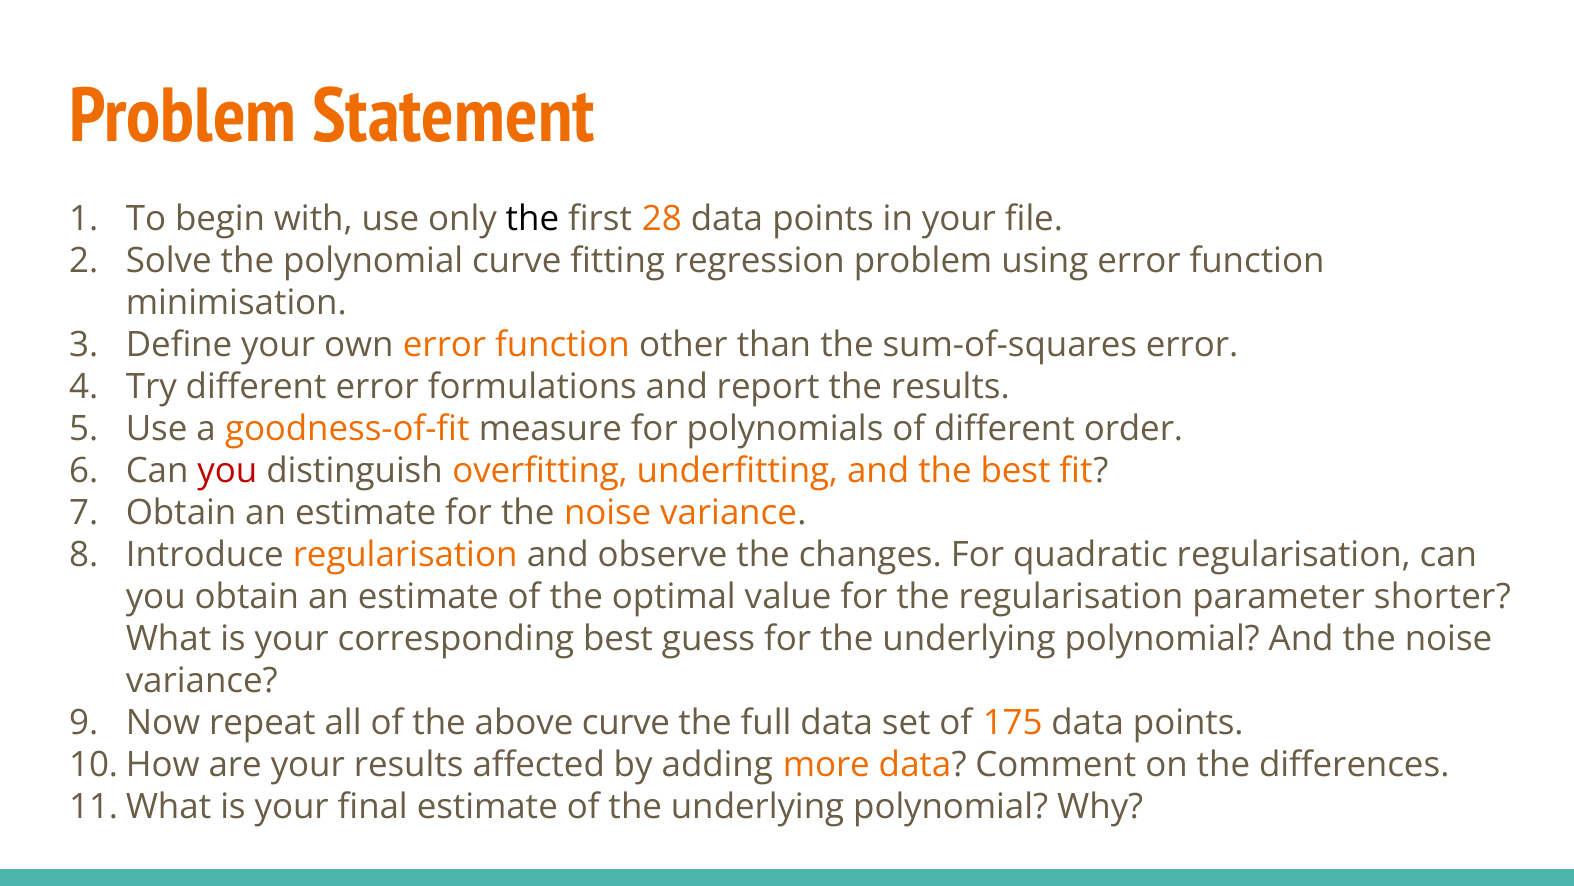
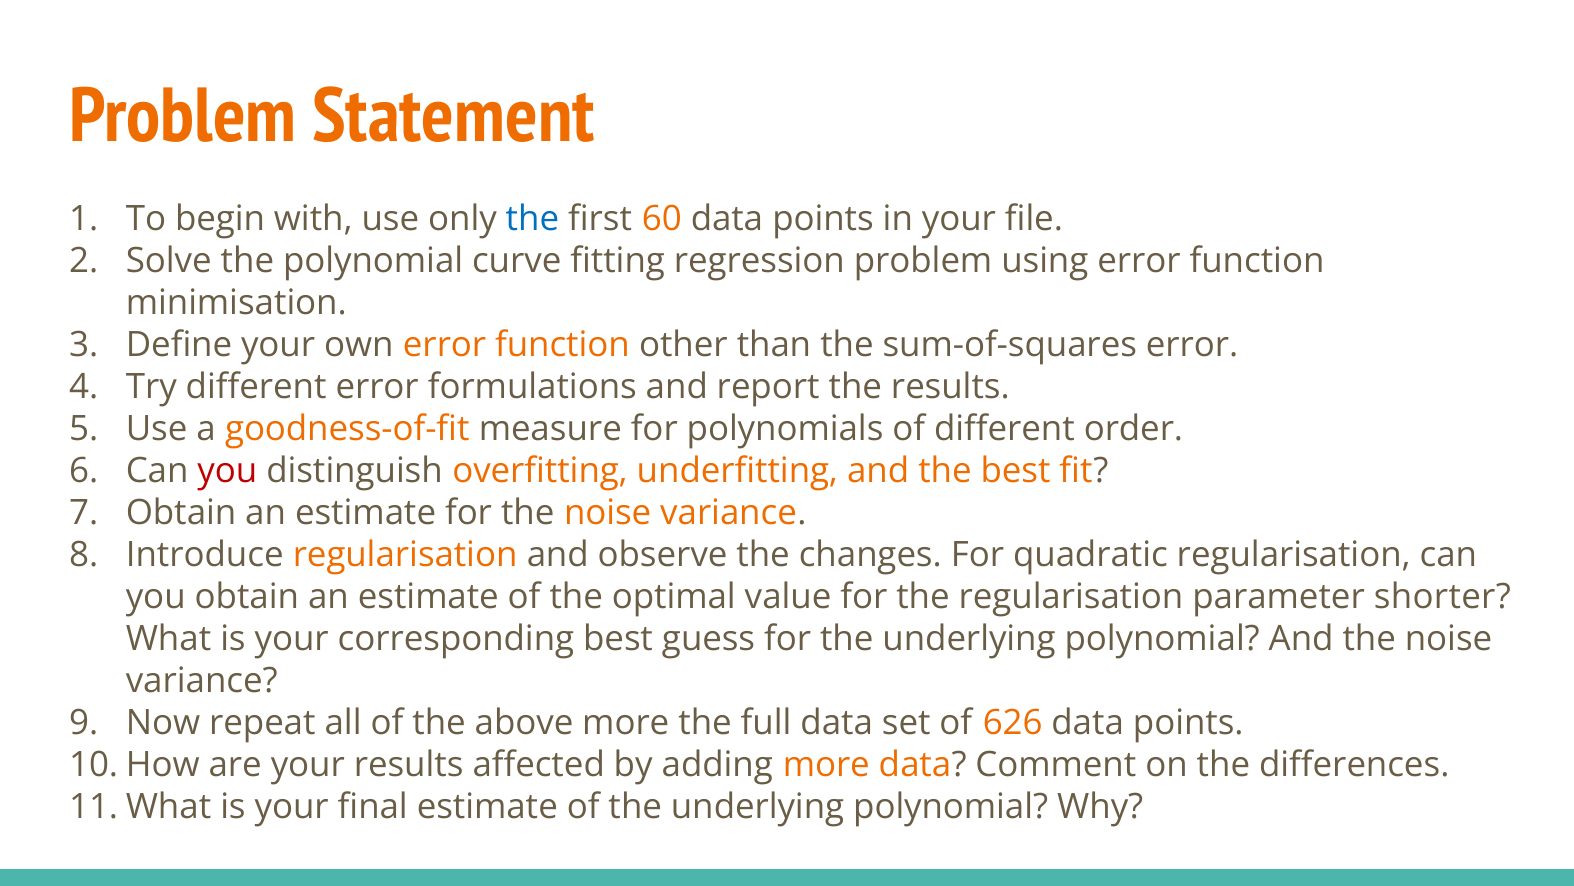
the colour: black -> blue (532, 219)
28: 28 -> 60 (662, 219)
above curve: curve -> more (626, 722)
175: 175 -> 626 (1013, 722)
